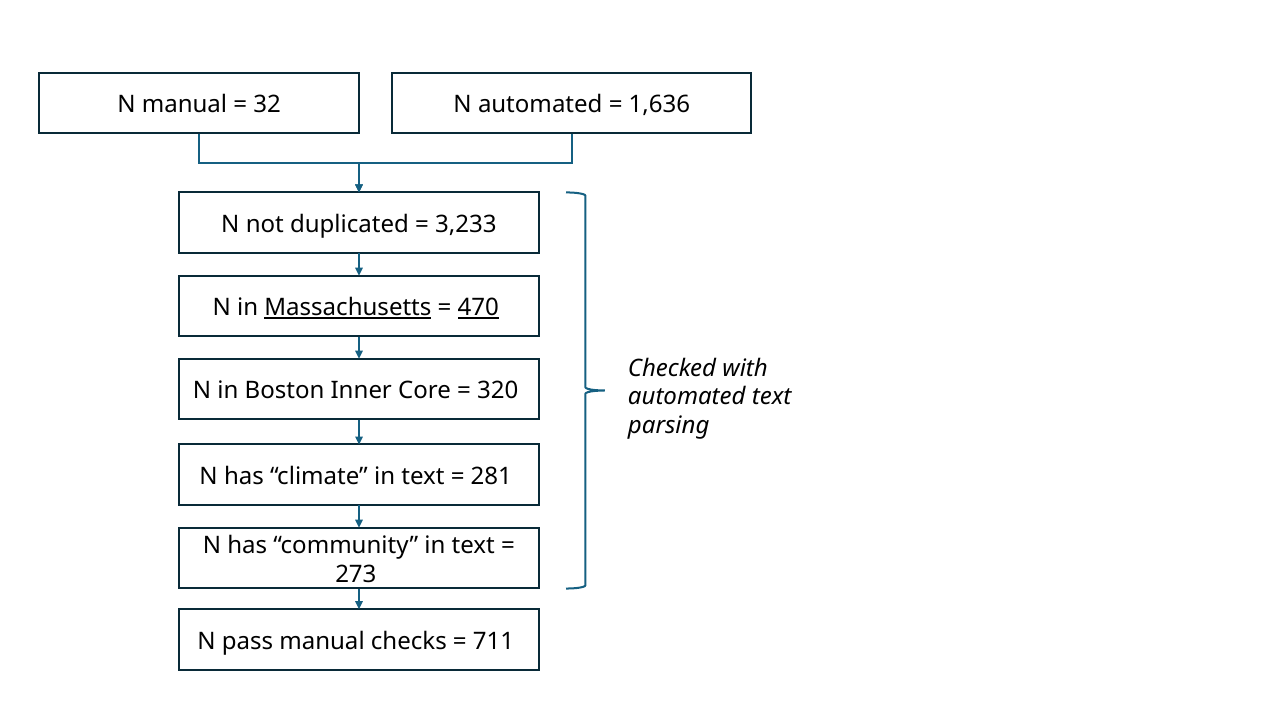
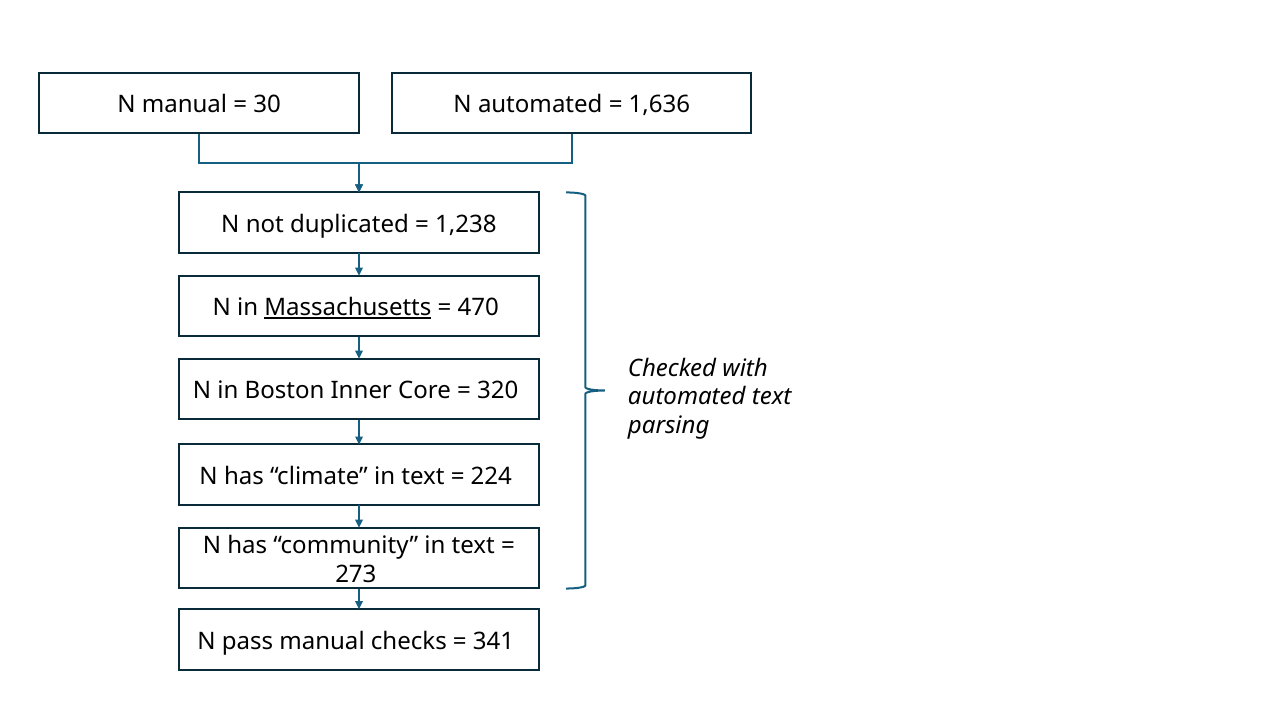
32: 32 -> 30 (267, 105)
3,233: 3,233 -> 1,238 (466, 224)
470 underline: present -> none (478, 308)
281: 281 -> 224 (491, 476)
711: 711 -> 341 (494, 641)
